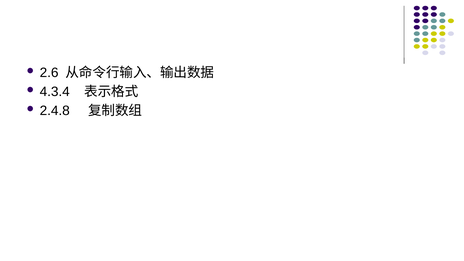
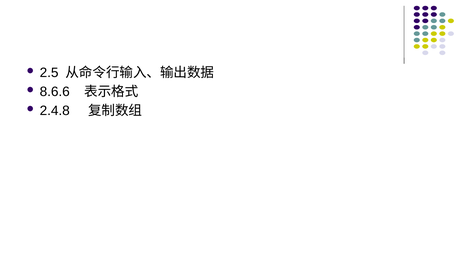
2.6: 2.6 -> 2.5 (49, 73)
4.3.4: 4.3.4 -> 8.6.6 (55, 92)
